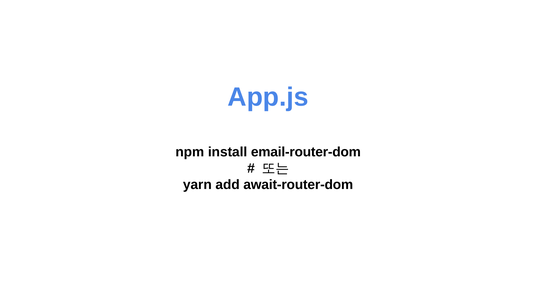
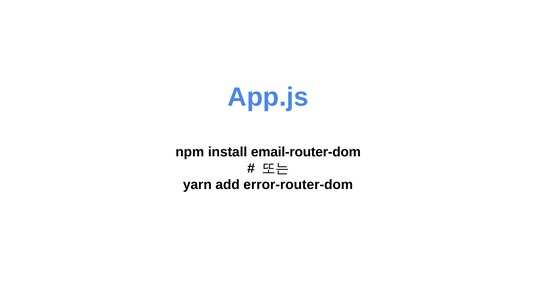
await-router-dom: await-router-dom -> error-router-dom (298, 185)
